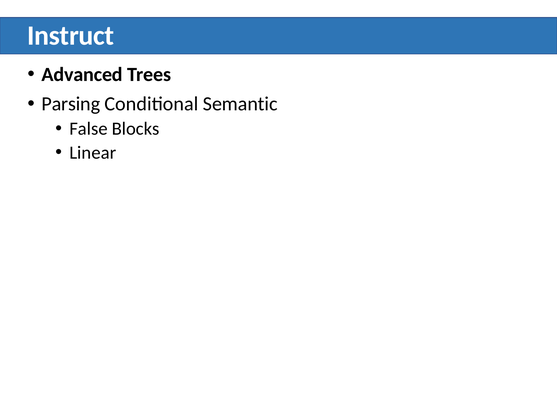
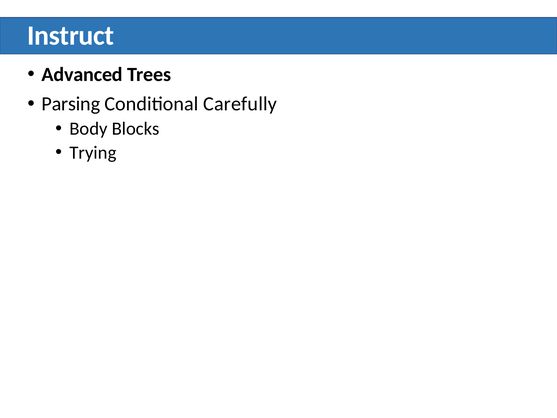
Semantic: Semantic -> Carefully (240, 104)
False: False -> Body (88, 129)
Linear: Linear -> Trying (93, 152)
